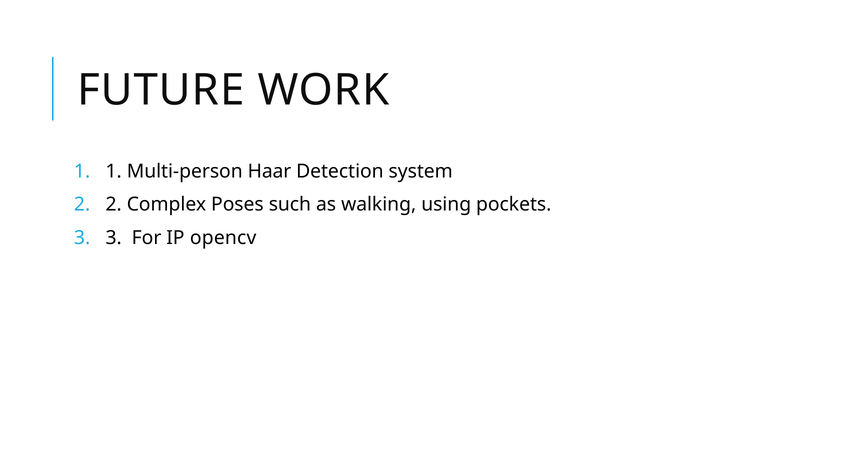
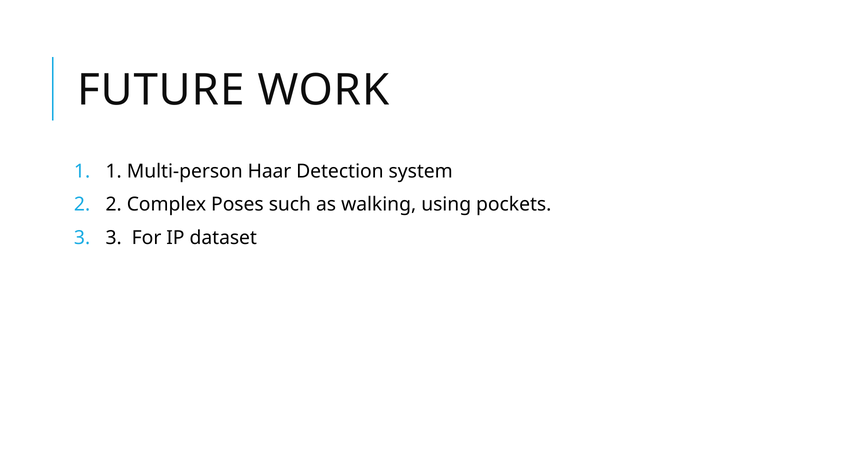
opencv: opencv -> dataset (223, 238)
